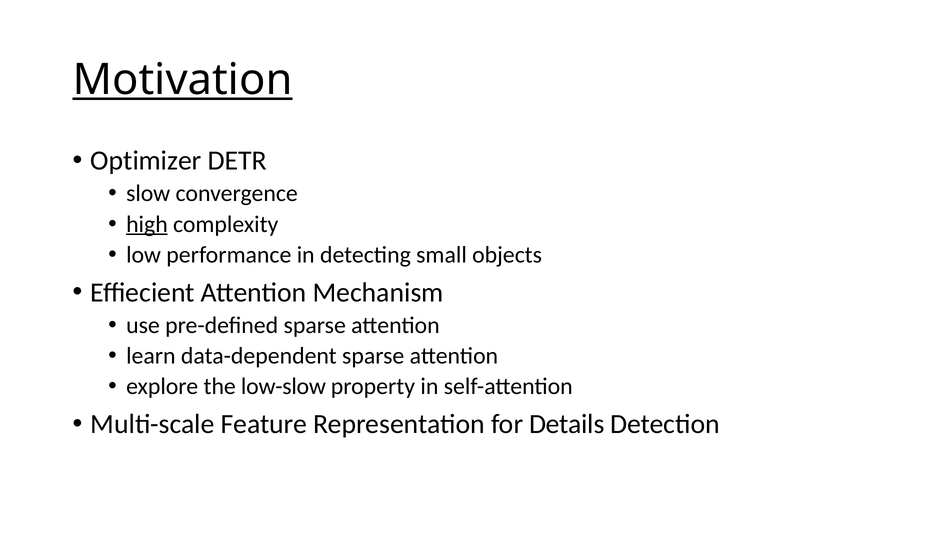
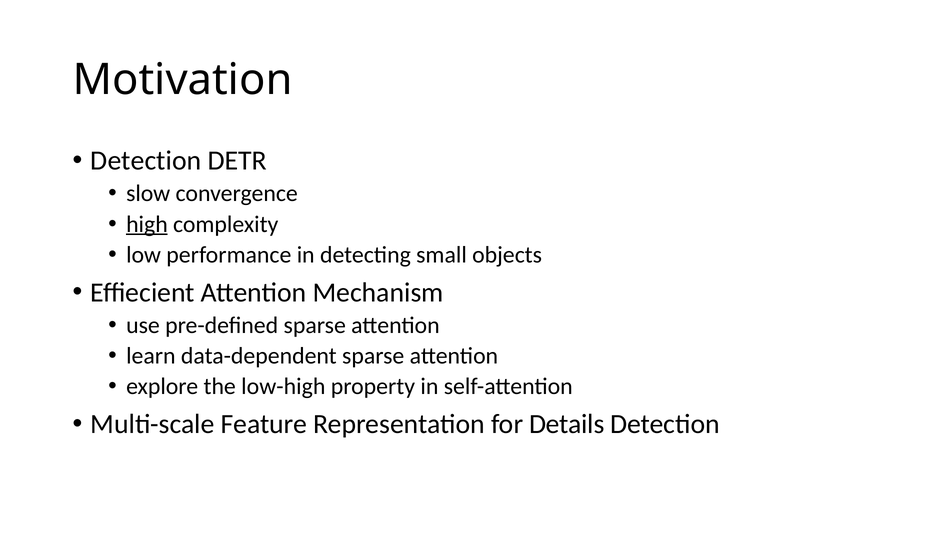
Motivation underline: present -> none (183, 80)
Optimizer: Optimizer -> Detection (146, 161)
low-slow: low-slow -> low-high (283, 387)
